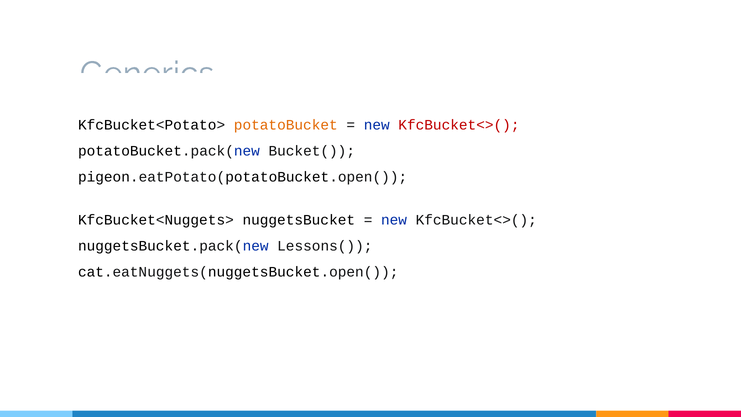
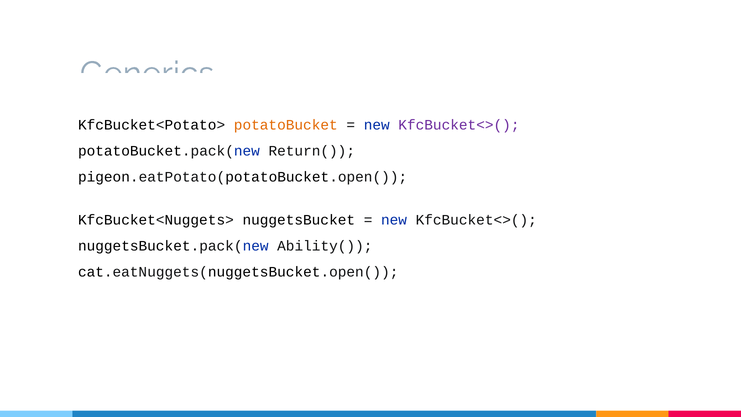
KfcBucket<>( colour: red -> purple (459, 125)
Bucket(: Bucket( -> Return( (312, 151)
Lessons(: Lessons( -> Ability( (325, 246)
